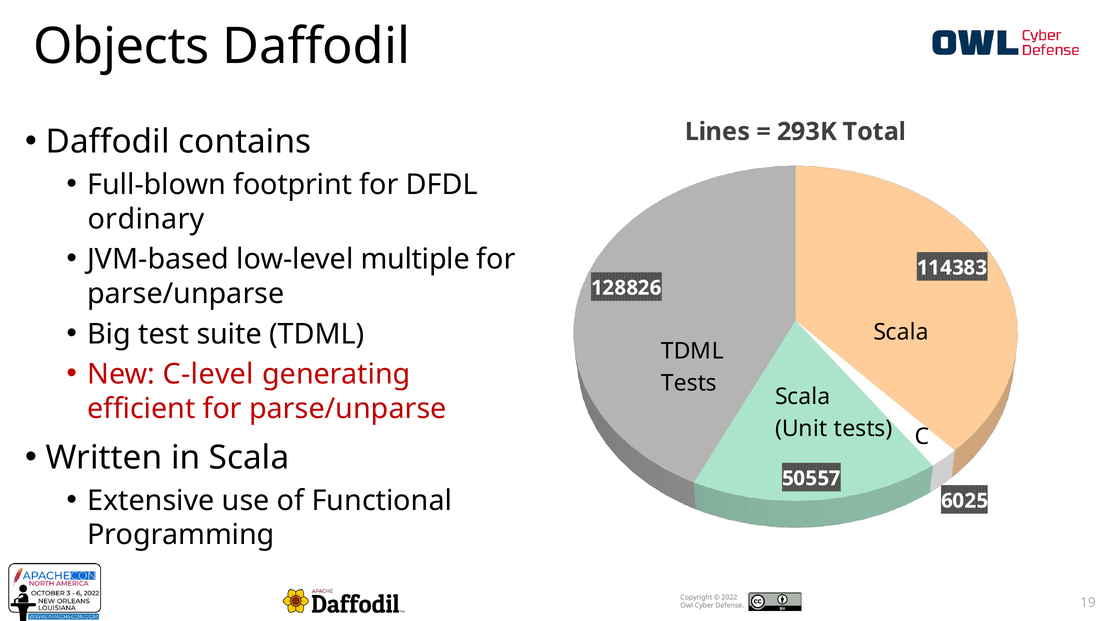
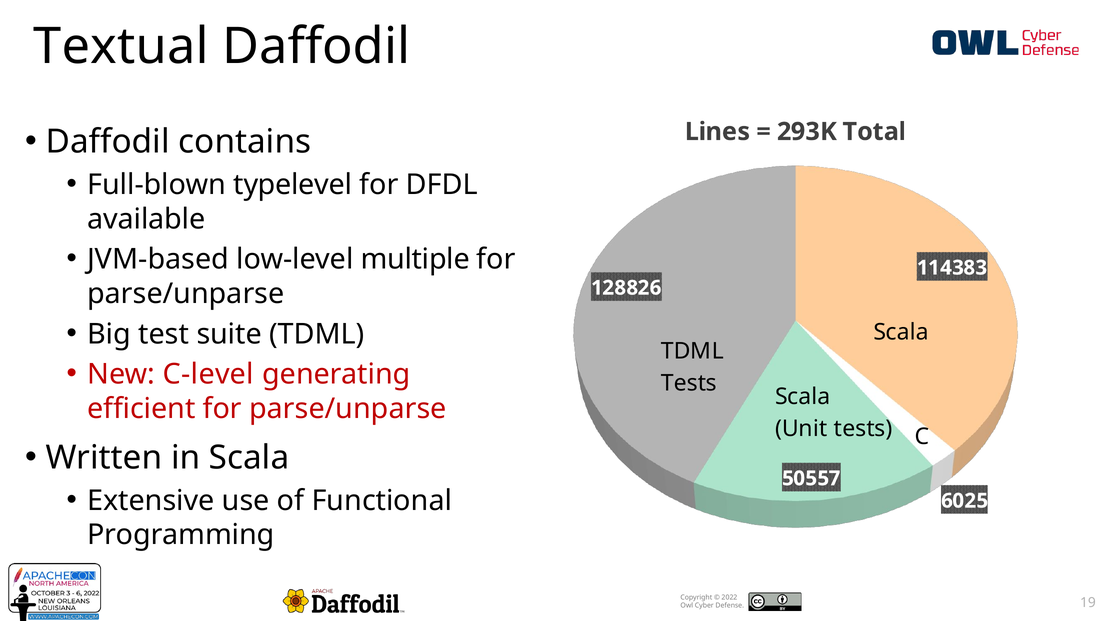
Objects: Objects -> Textual (121, 47)
footprint: footprint -> typelevel (293, 185)
ordinary: ordinary -> available (146, 219)
